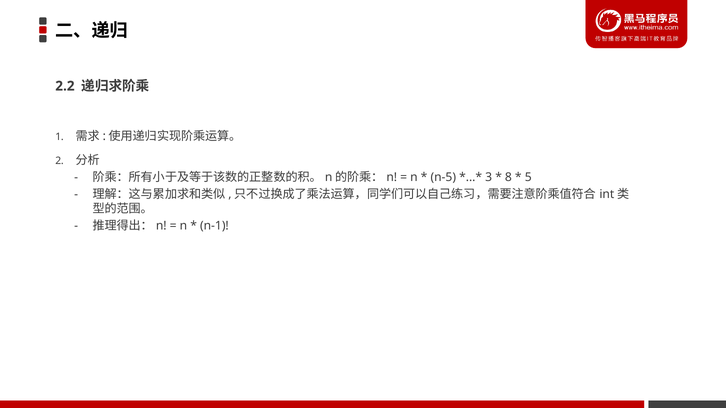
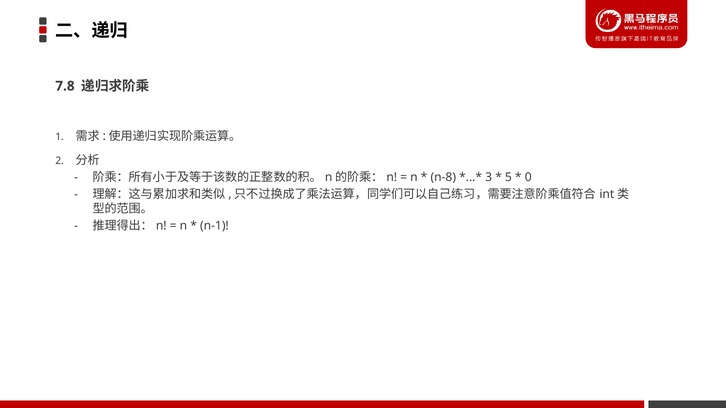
2.2: 2.2 -> 7.8 (65, 86)
n-5: n-5 -> n-8 (443, 178)
8: 8 -> 5 (508, 178)
5: 5 -> 0 (528, 178)
